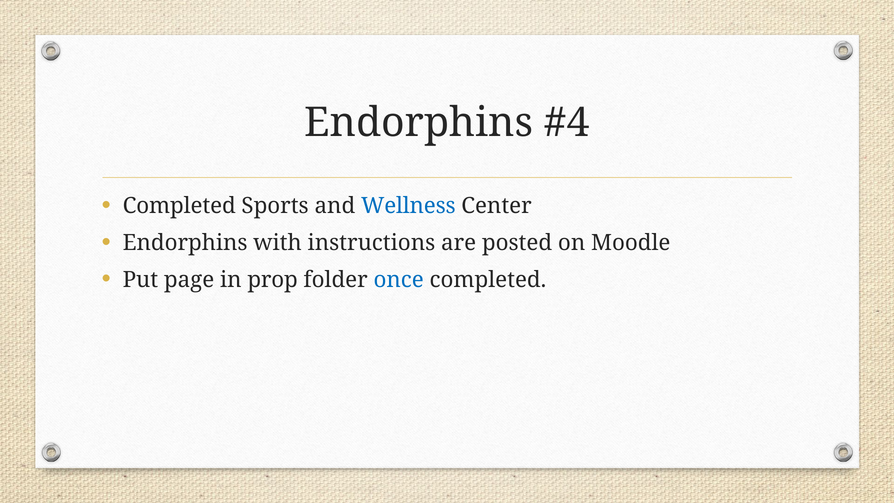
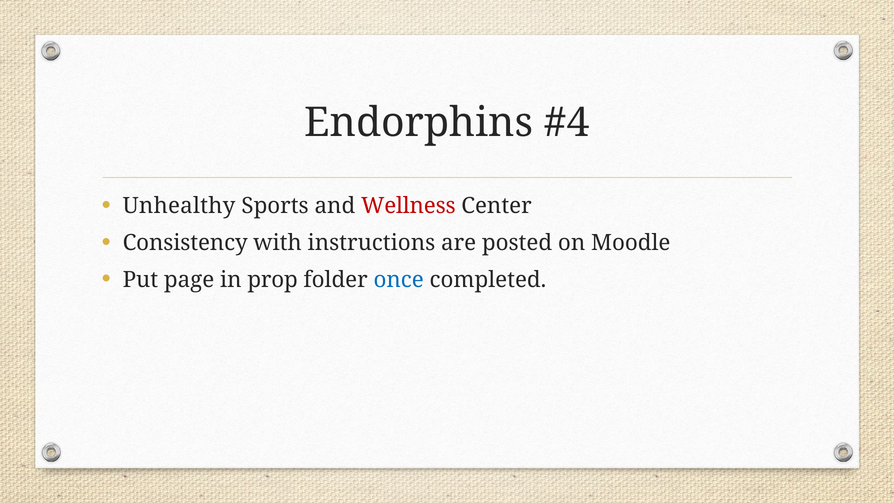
Completed: Completed -> Unhealthy (179, 206)
Wellness colour: blue -> red (408, 206)
Endorphins: Endorphins -> Consistency (185, 243)
